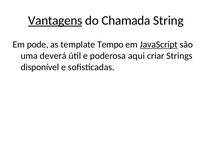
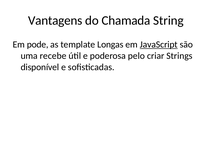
Vantagens underline: present -> none (55, 21)
Tempo: Tempo -> Longas (110, 44)
deverá: deverá -> recebe (53, 56)
aqui: aqui -> pelo (136, 56)
